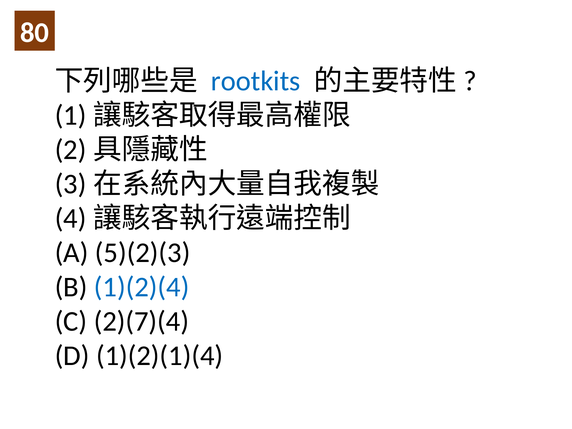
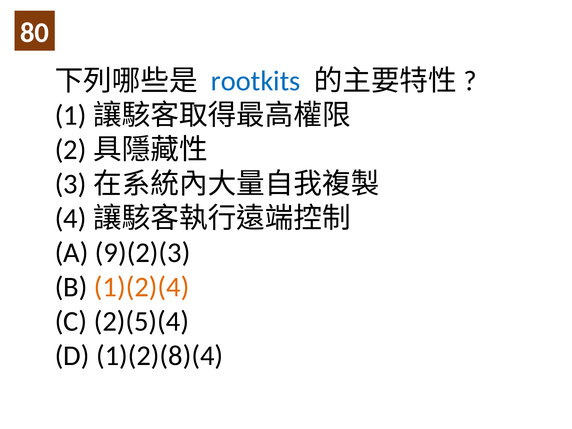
5)(2)(3: 5)(2)(3 -> 9)(2)(3 (143, 253)
1)(2)(4 colour: blue -> orange (142, 287)
2)(7)(4: 2)(7)(4 -> 2)(5)(4 (141, 321)
1)(2)(1)(4: 1)(2)(1)(4 -> 1)(2)(8)(4 (160, 356)
